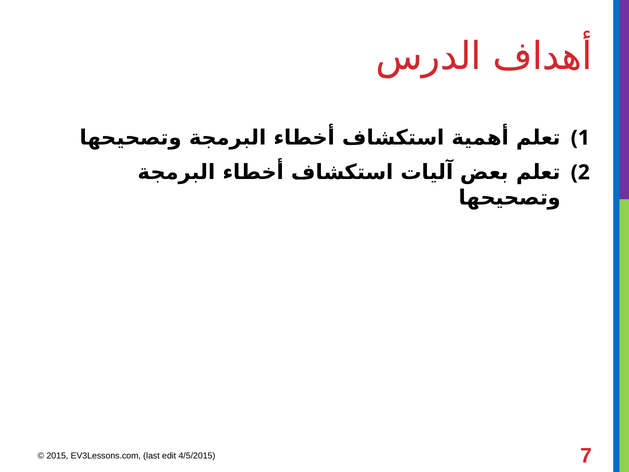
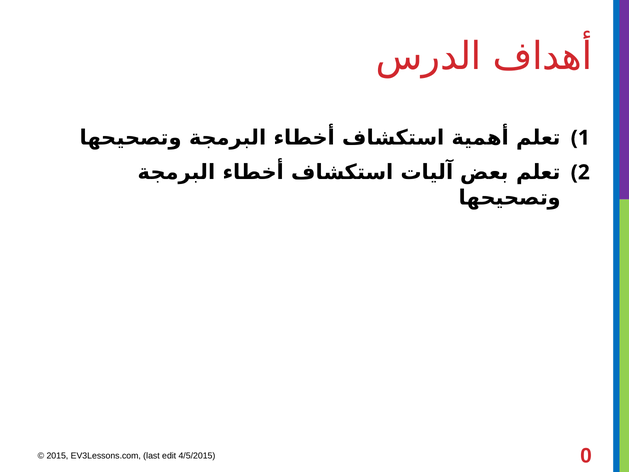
7: 7 -> 0 (586, 455)
